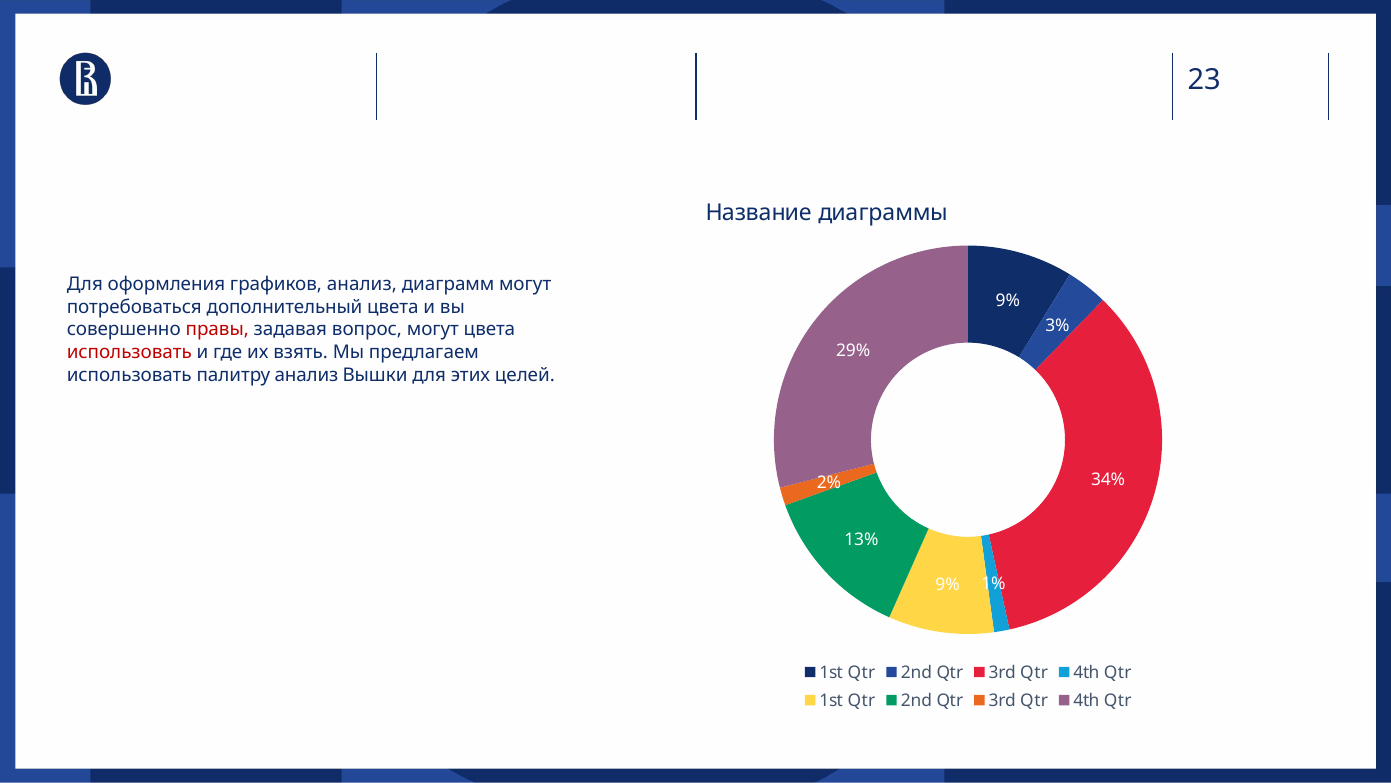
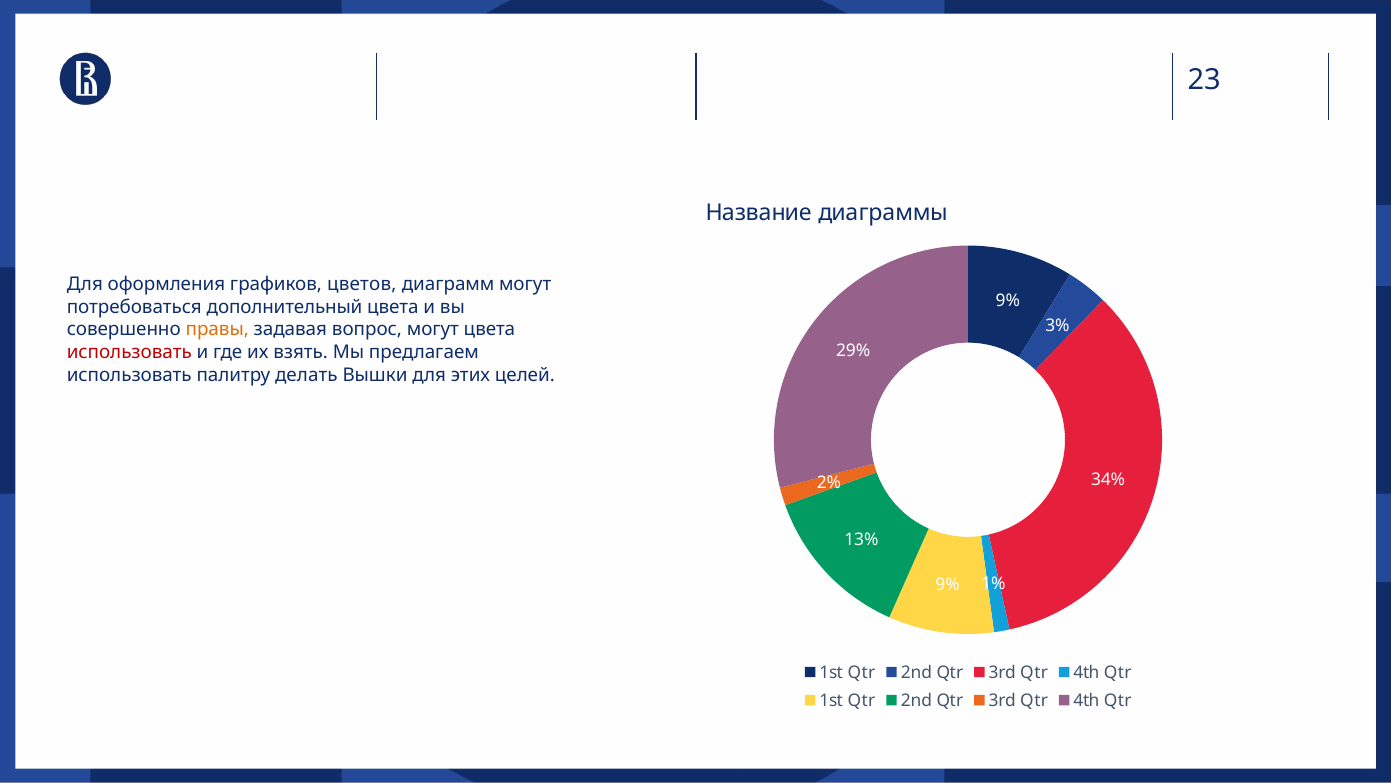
графиков анализ: анализ -> цветов (362, 284)
правы colour: red -> orange (217, 329)
палитру анализ: анализ -> делать (306, 375)
